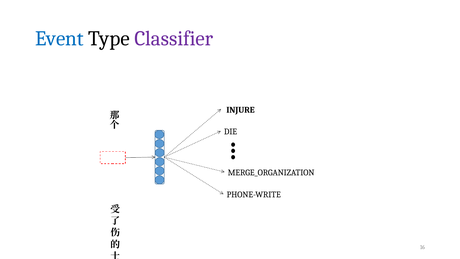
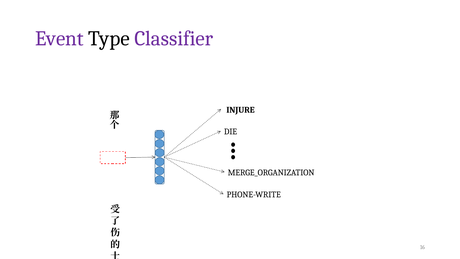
Event colour: blue -> purple (59, 39)
